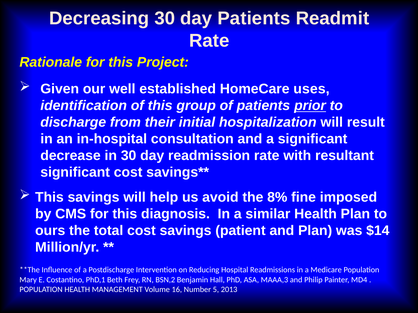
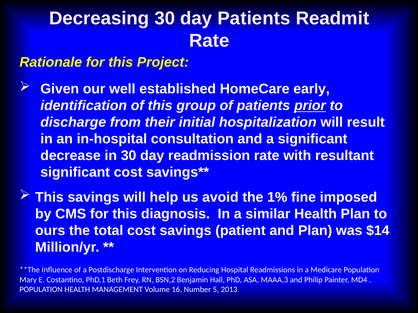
uses: uses -> early (312, 89)
8%: 8% -> 1% (277, 198)
